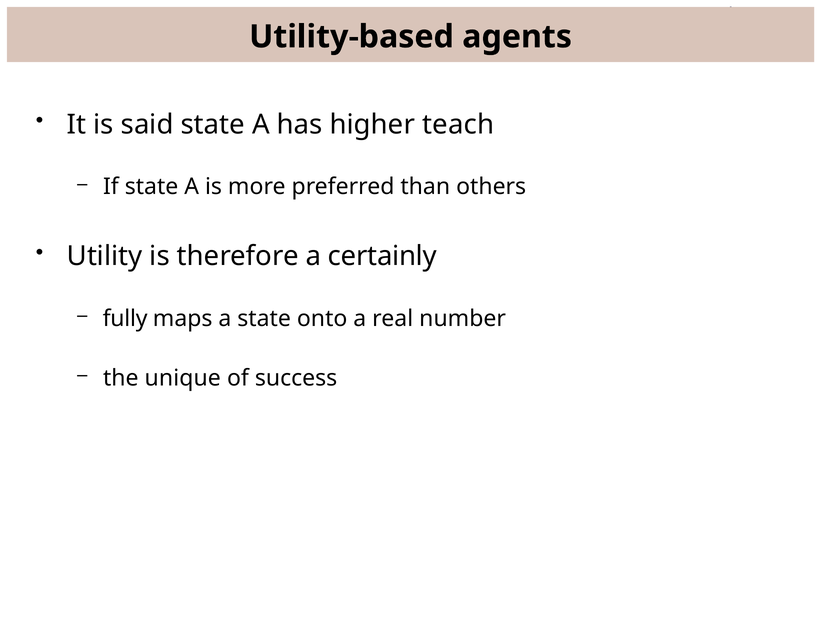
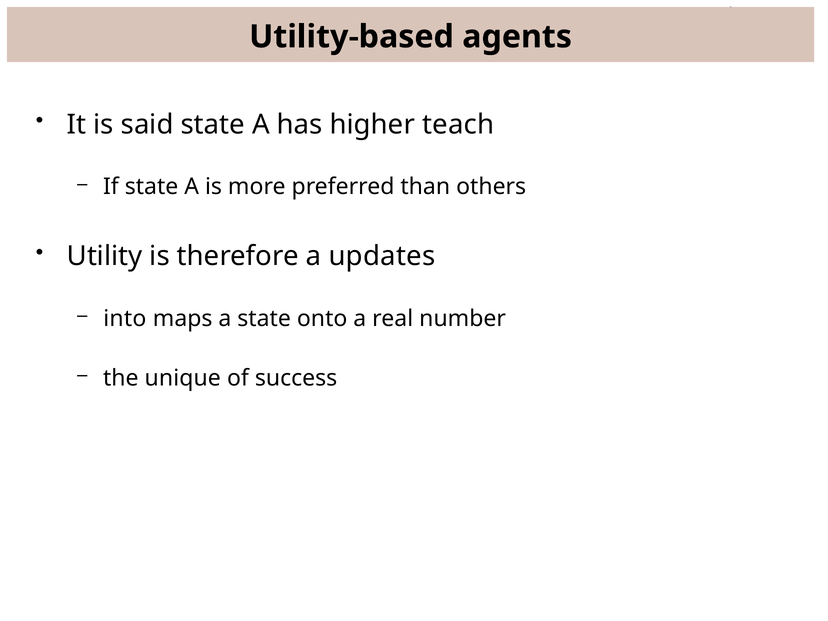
certainly: certainly -> updates (382, 256)
fully: fully -> into (125, 318)
